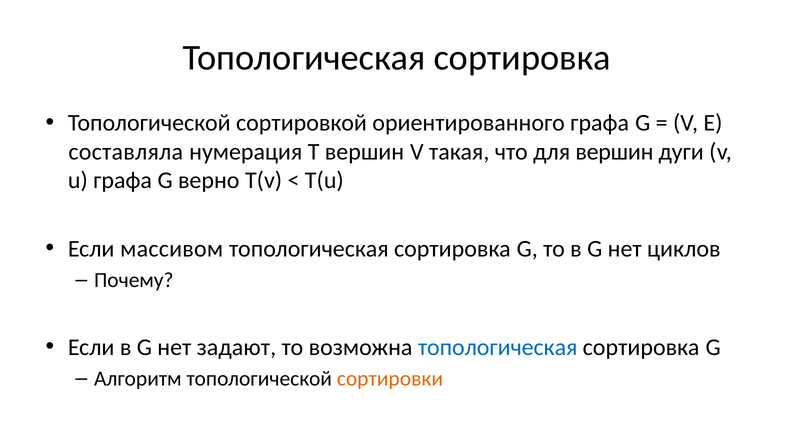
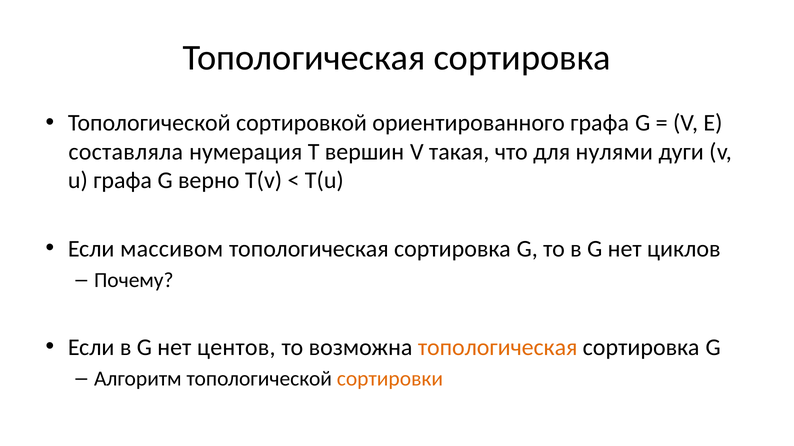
для вершин: вершин -> нулями (614, 152)
задают: задают -> центов (236, 348)
топологическая colour: blue -> orange (498, 348)
